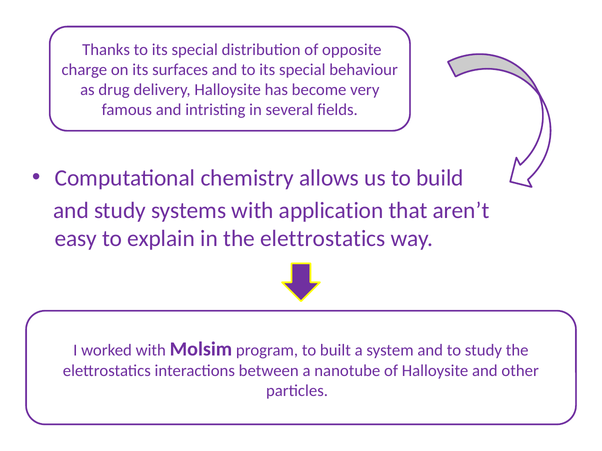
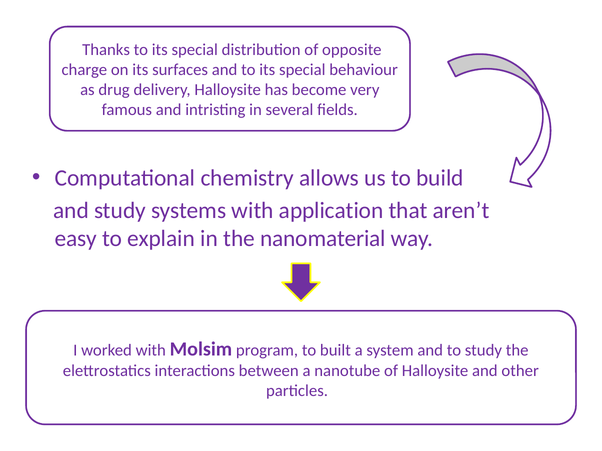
in the elettrostatics: elettrostatics -> nanomaterial (323, 239)
